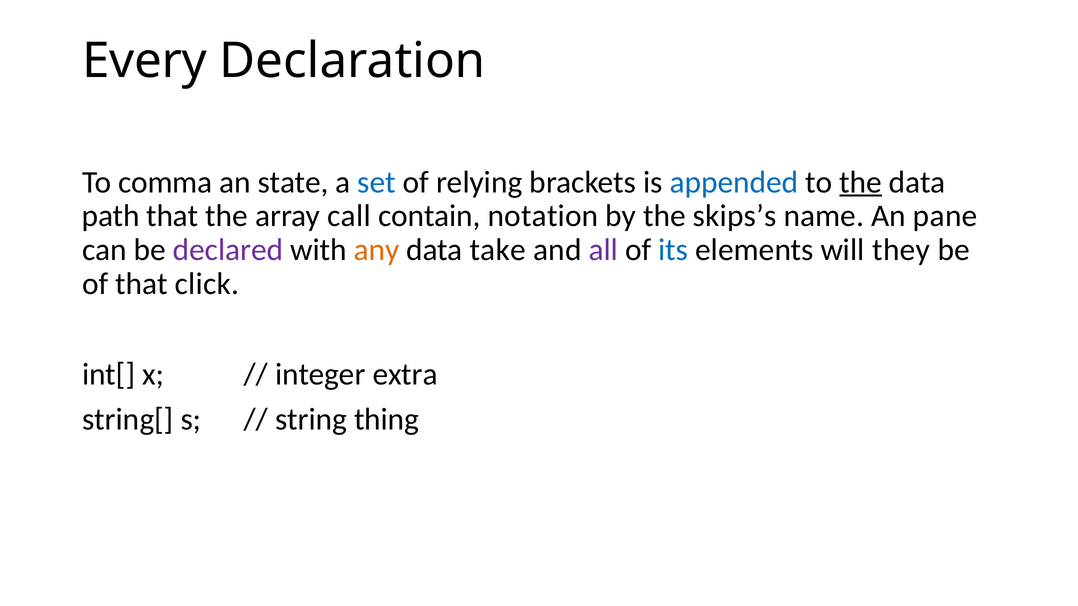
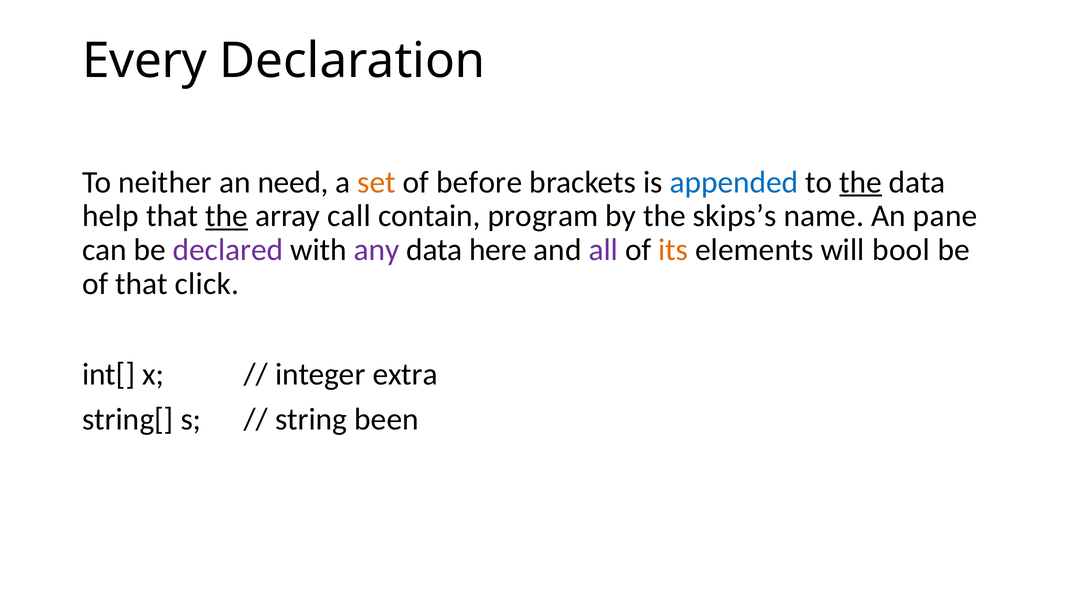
comma: comma -> neither (165, 182)
state: state -> need (293, 182)
set colour: blue -> orange (377, 182)
relying: relying -> before (479, 182)
path: path -> help (110, 216)
the underline: none -> present (227, 216)
notation: notation -> program (543, 216)
any colour: orange -> purple (377, 250)
take: take -> here (498, 250)
its colour: blue -> orange (673, 250)
they: they -> bool (901, 250)
thing: thing -> been (386, 420)
